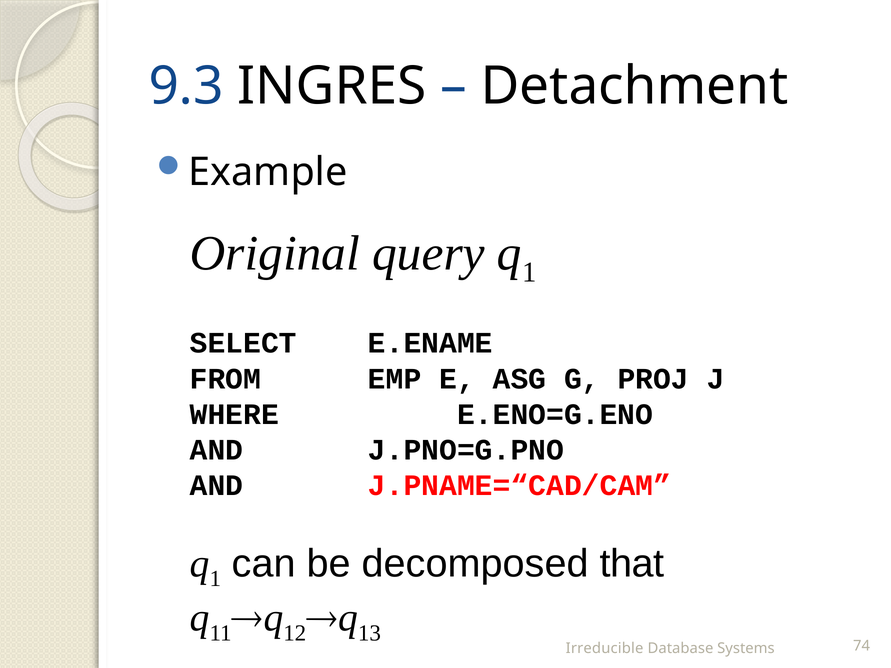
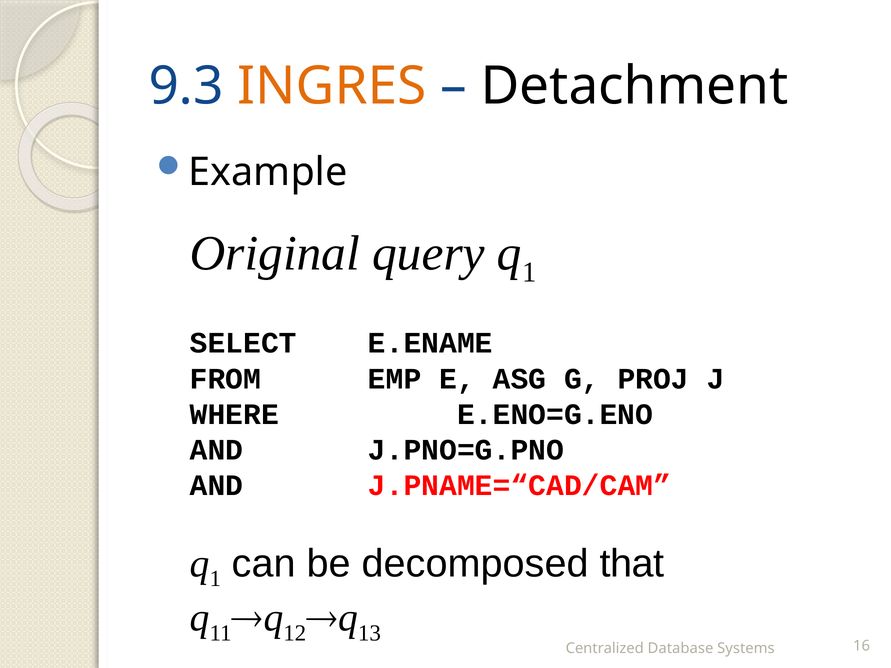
INGRES colour: black -> orange (332, 86)
Irreducible: Irreducible -> Centralized (605, 649)
74: 74 -> 16 (862, 646)
